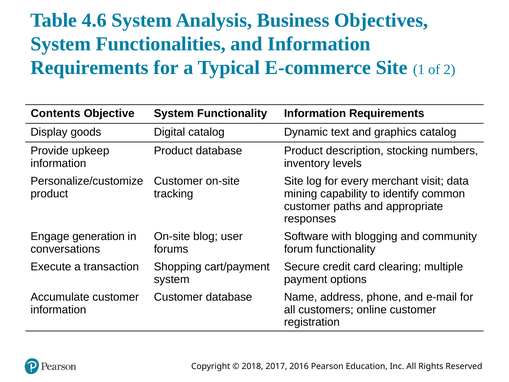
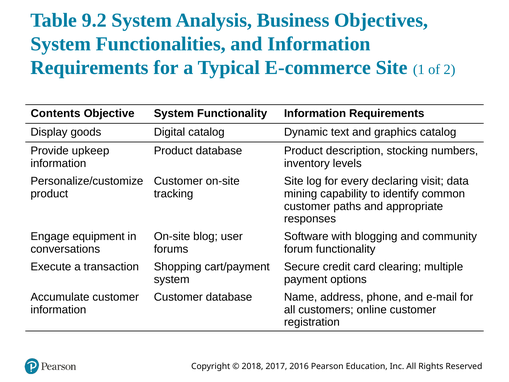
4.6: 4.6 -> 9.2 (94, 20)
merchant: merchant -> declaring (395, 181)
generation: generation -> equipment (99, 236)
